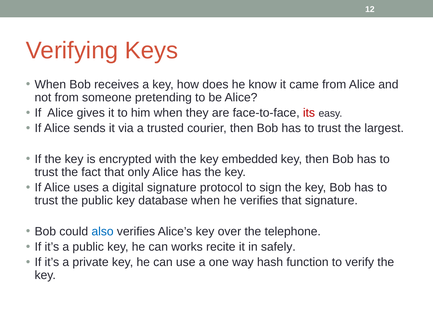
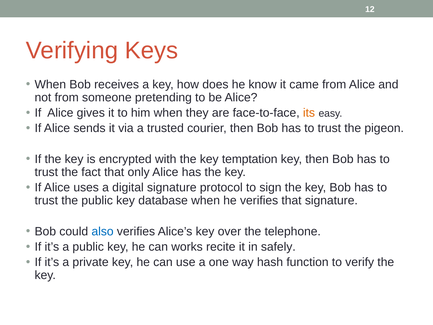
its colour: red -> orange (309, 113)
largest: largest -> pigeon (384, 128)
embedded: embedded -> temptation (250, 159)
